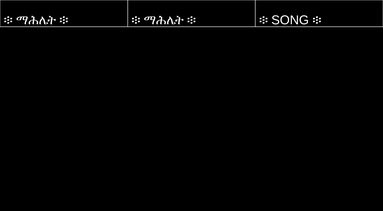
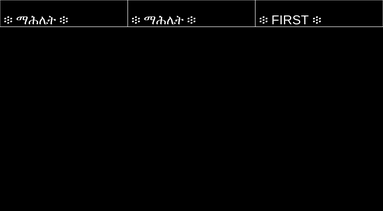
SONG: SONG -> FIRST (290, 20)
